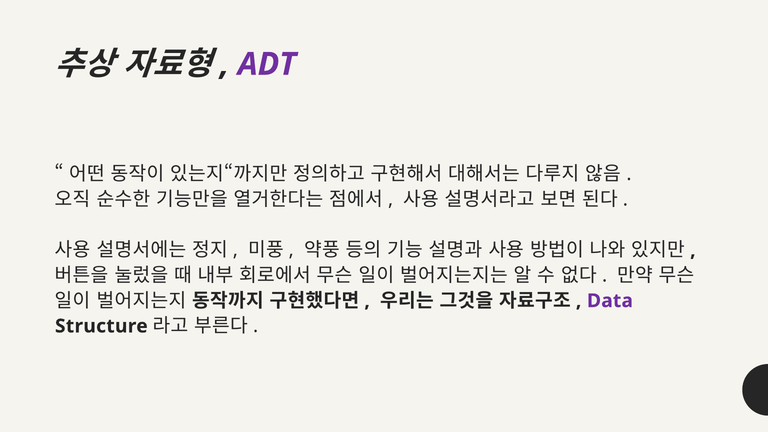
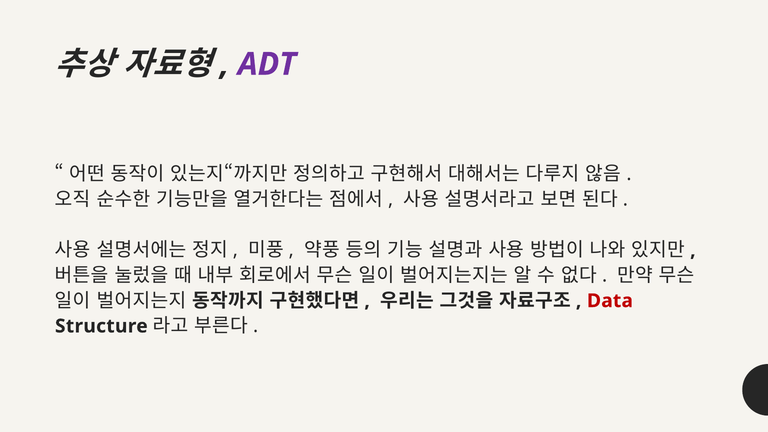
Data colour: purple -> red (610, 301)
